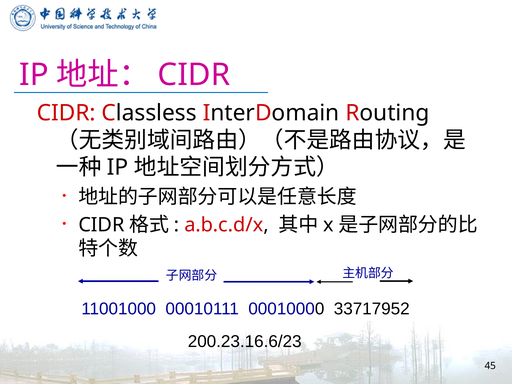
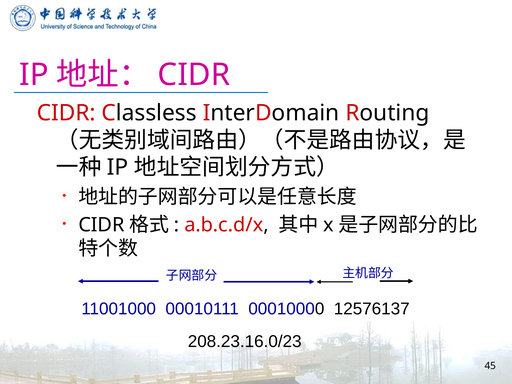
33717952: 33717952 -> 12576137 (372, 309)
200.23.16.6/23: 200.23.16.6/23 -> 208.23.16.0/23 (245, 342)
